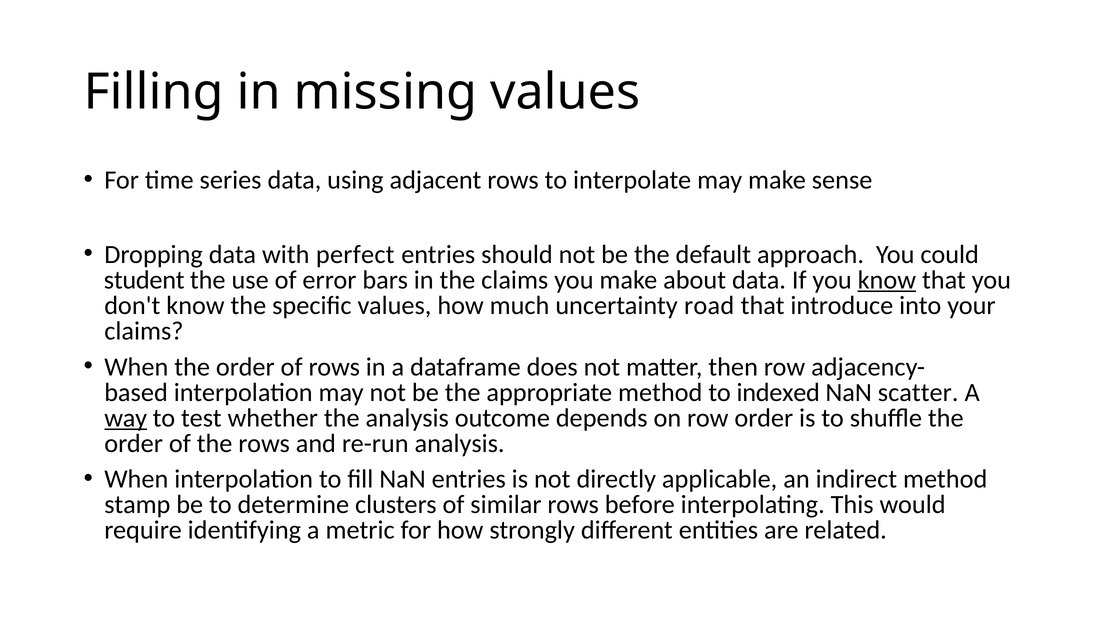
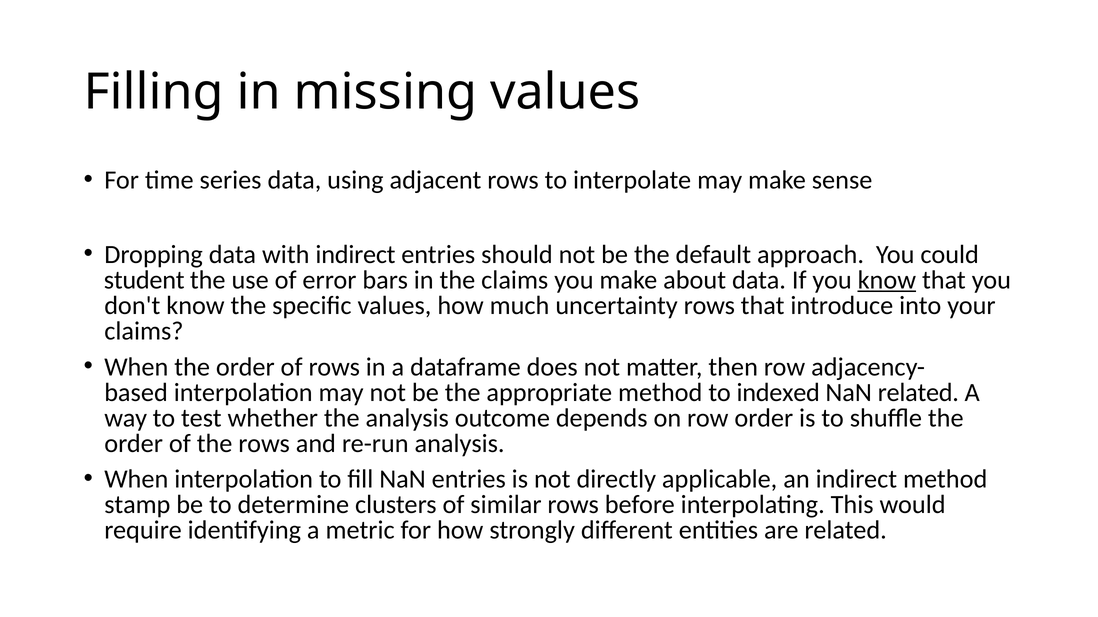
with perfect: perfect -> indirect (355, 255)
uncertainty road: road -> rows (709, 306)
NaN scatter: scatter -> related (918, 393)
way underline: present -> none (126, 418)
